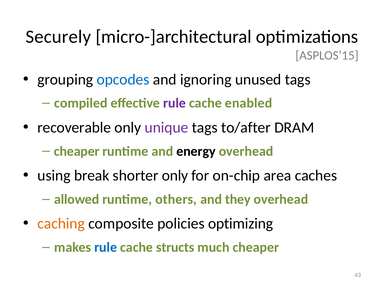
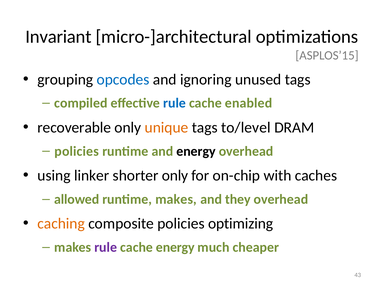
Securely: Securely -> Invariant (58, 37)
rule colour: purple -> blue (175, 103)
unique colour: purple -> orange (167, 127)
to/after: to/after -> to/level (246, 127)
cheaper: cheaper -> policies (77, 151)
break: break -> linker (92, 176)
area: area -> with (277, 176)
runtime others: others -> makes (176, 199)
rule colour: blue -> purple (106, 247)
cache structs: structs -> energy (175, 247)
